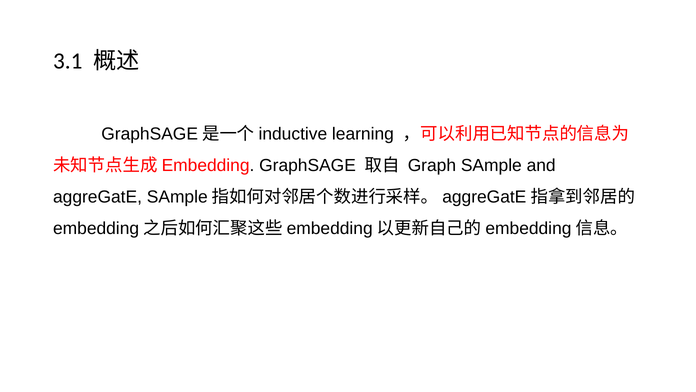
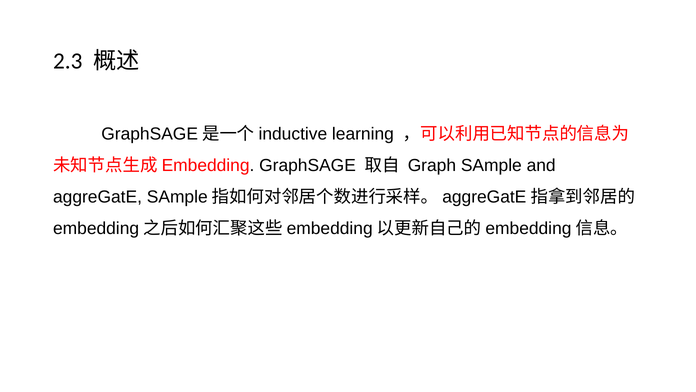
3.1: 3.1 -> 2.3 (68, 61)
